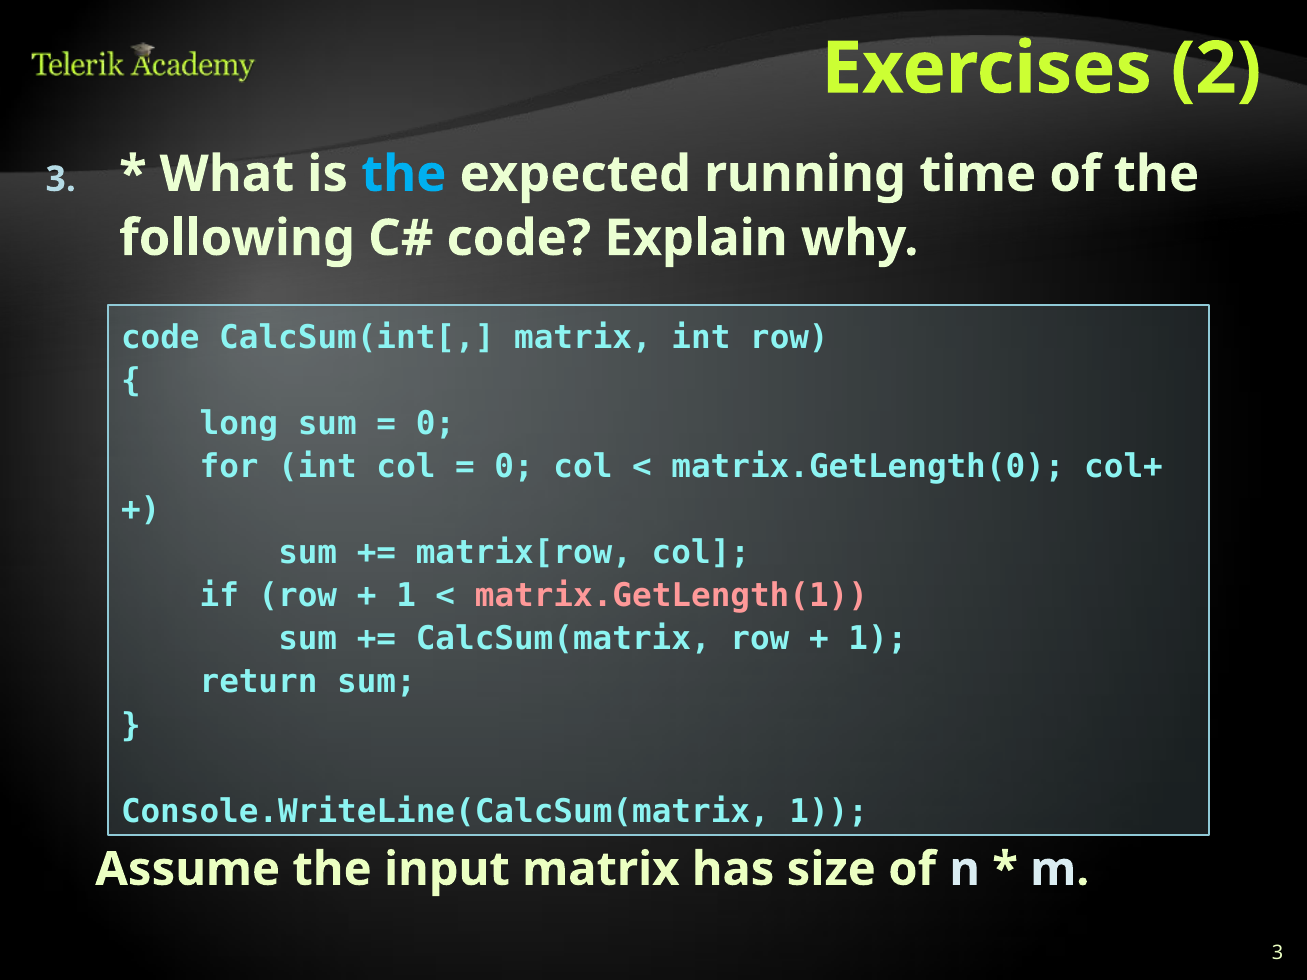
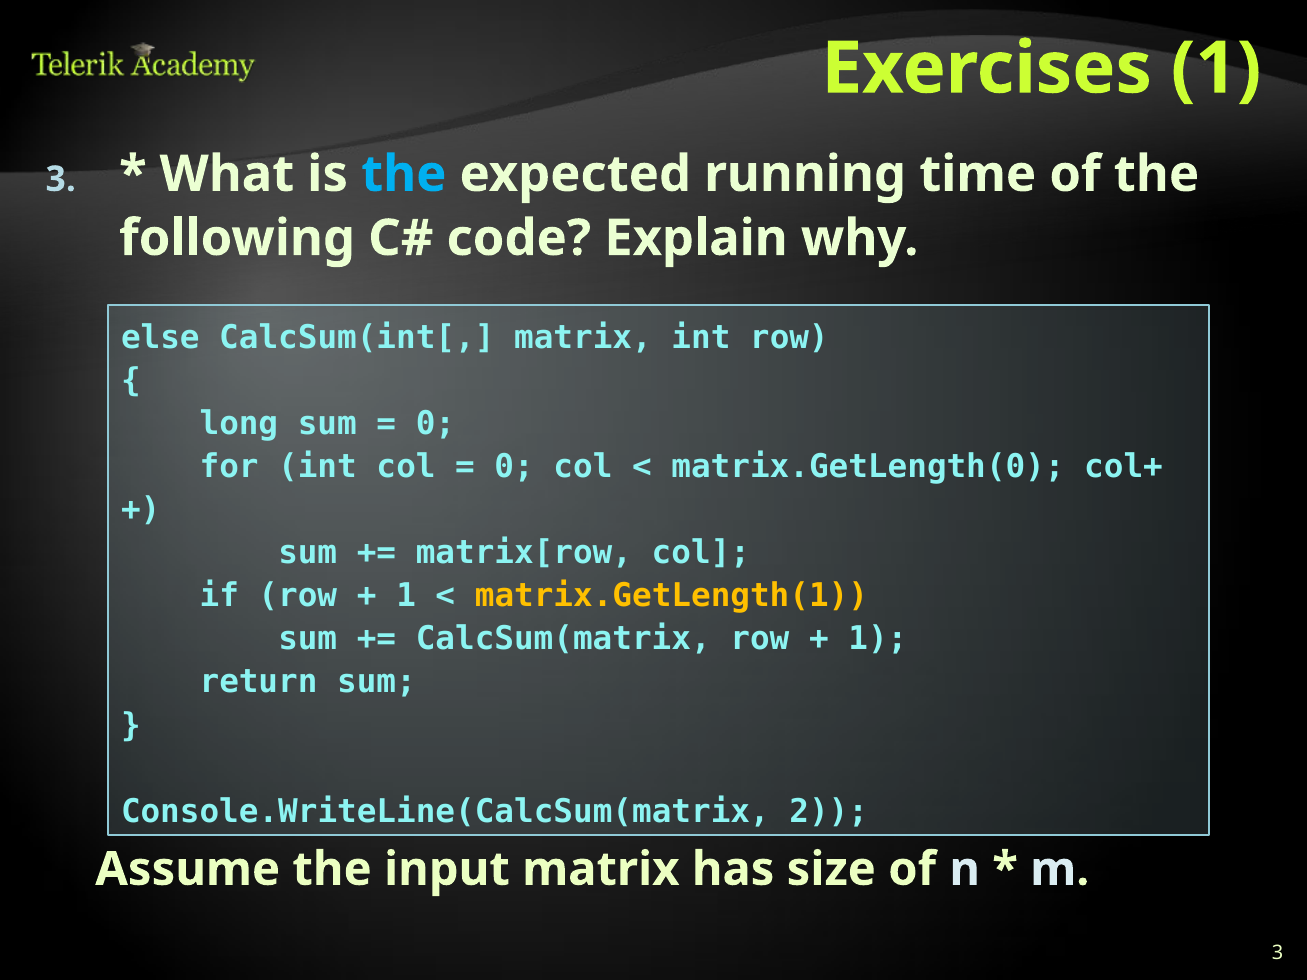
Exercises 2: 2 -> 1 (1216, 69)
code: code -> else (160, 337)
matrix.GetLength(1 colour: pink -> yellow (671, 596)
Console.WriteLine(CalcSum(matrix 1: 1 -> 2 (829, 812)
